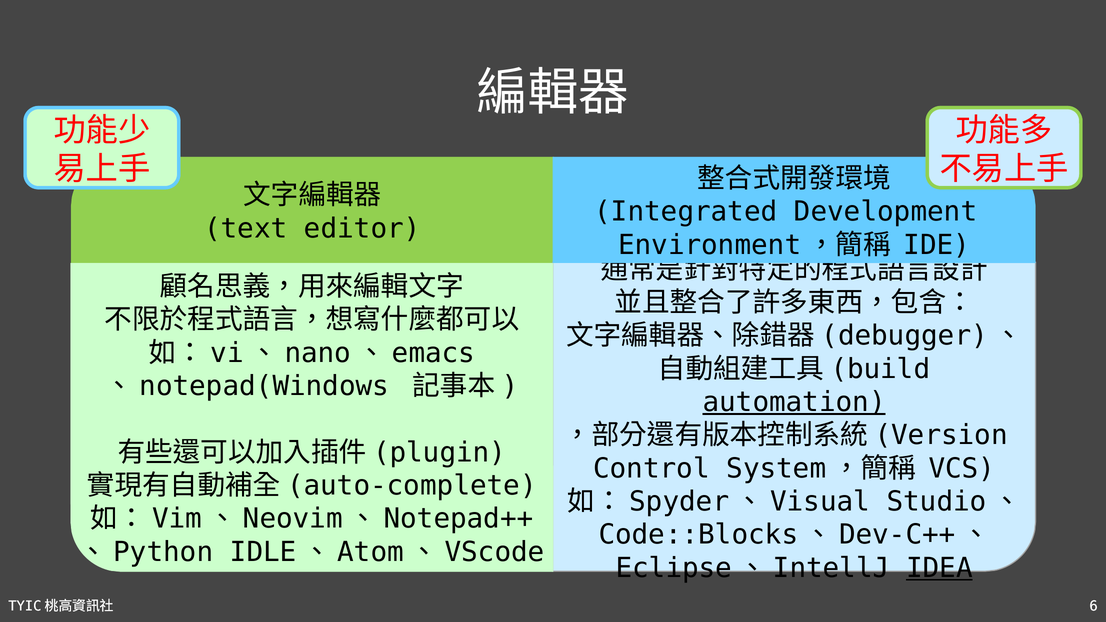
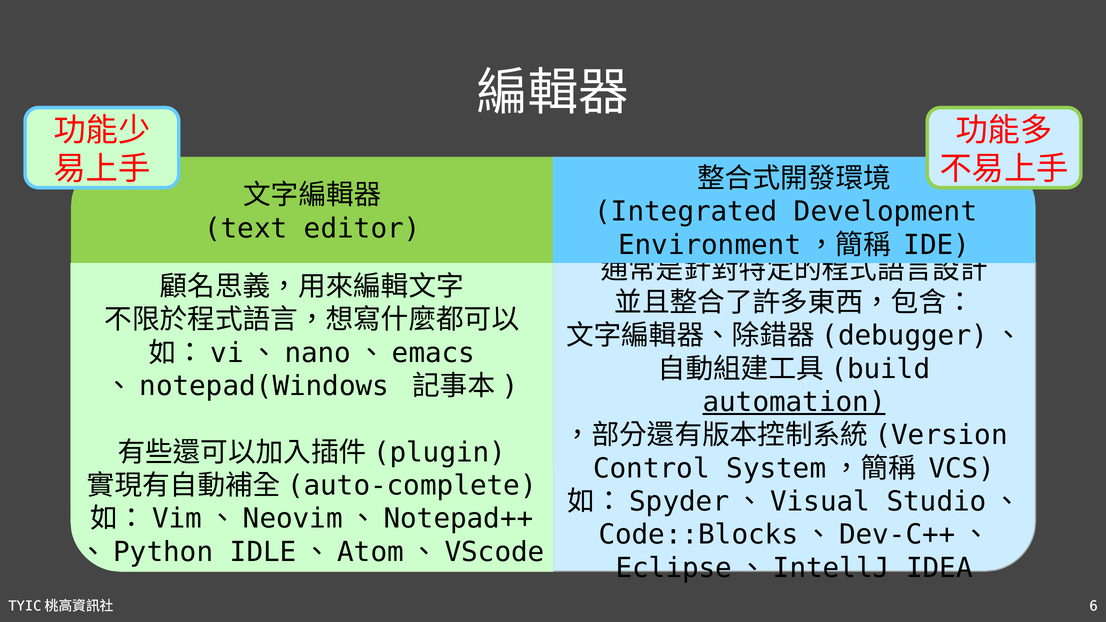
IDEA underline: present -> none (939, 568)
